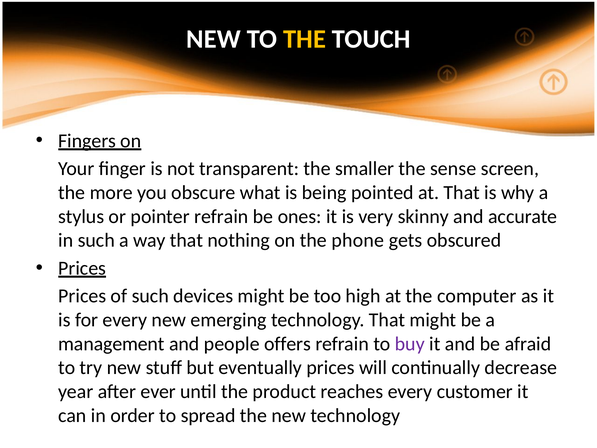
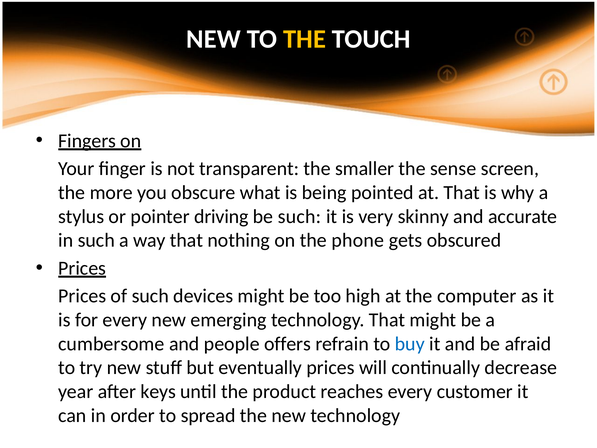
pointer refrain: refrain -> driving (221, 216)
be ones: ones -> such (300, 216)
management: management -> cumbersome (111, 344)
buy colour: purple -> blue (410, 344)
ever: ever -> keys (158, 391)
